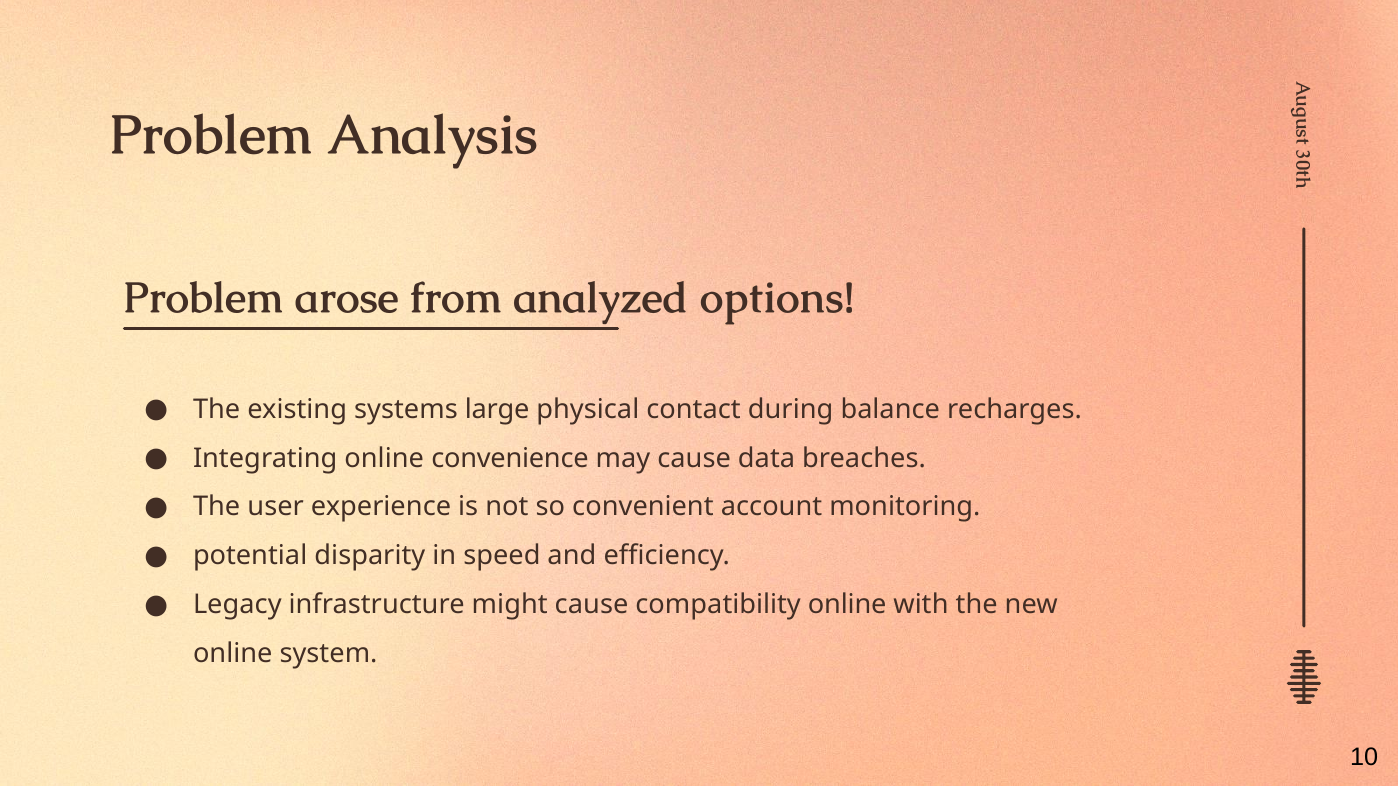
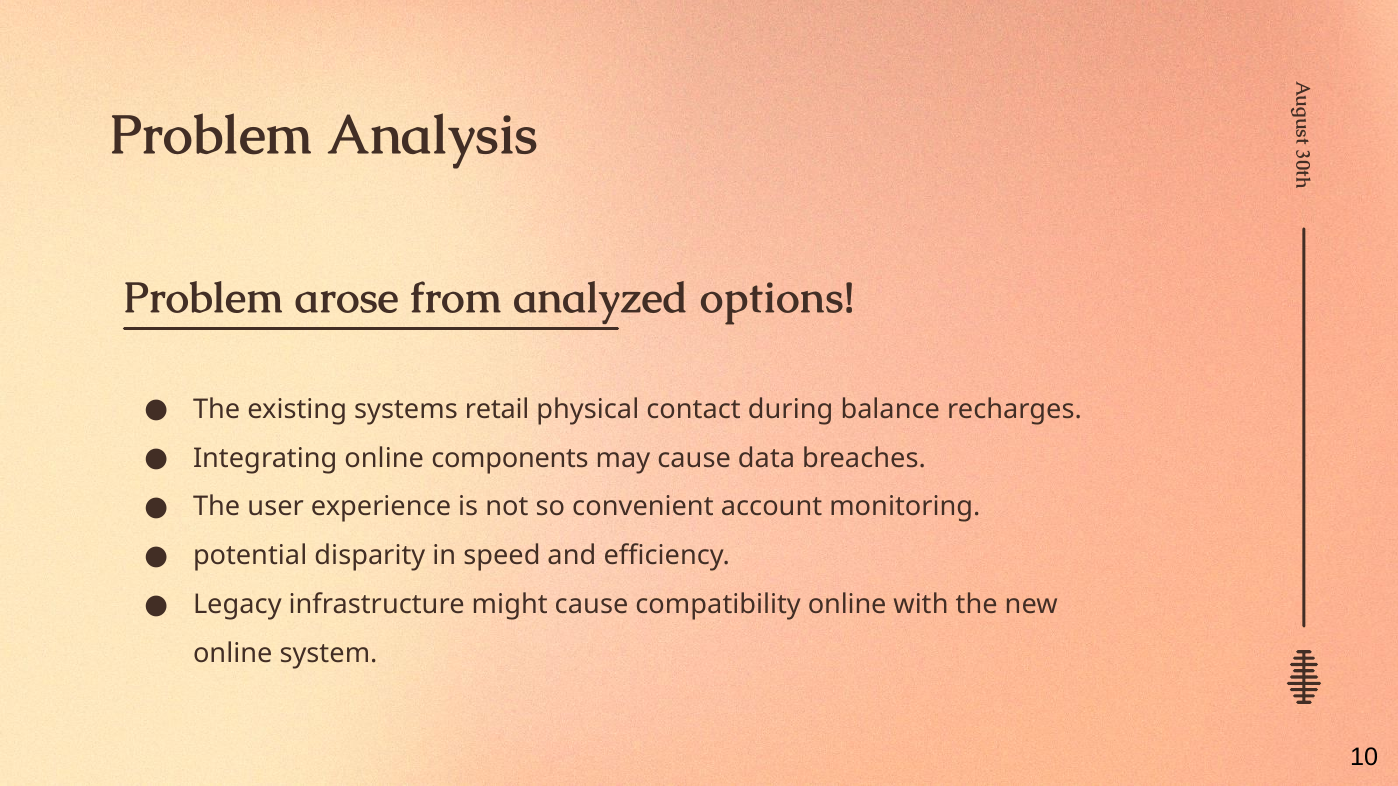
large: large -> retail (497, 409)
convenience: convenience -> components (510, 458)
